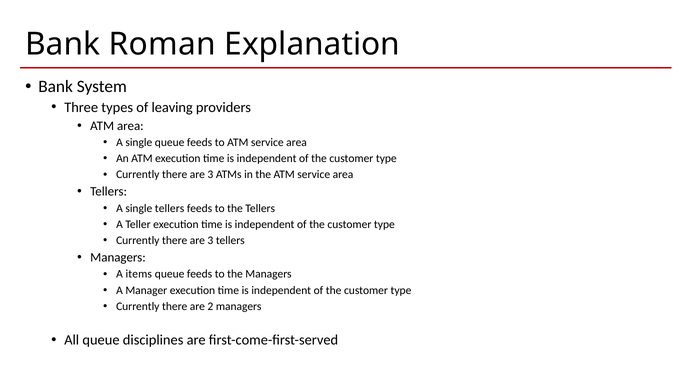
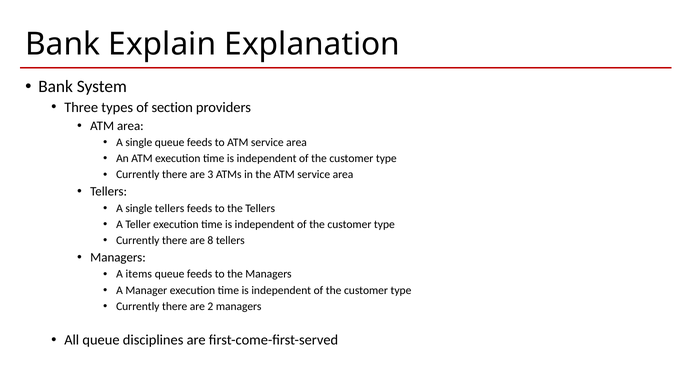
Roman: Roman -> Explain (162, 44)
leaving: leaving -> section (172, 107)
3: 3 -> 8 (210, 240)
